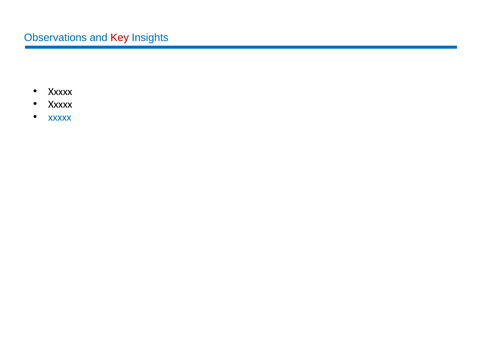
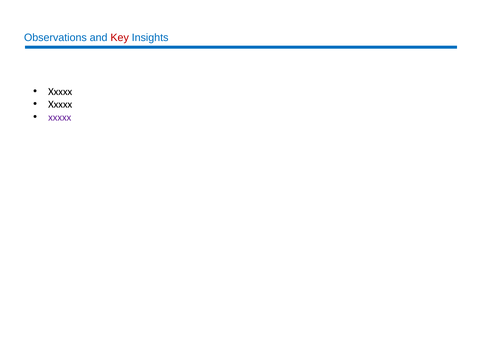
xxxxx colour: blue -> purple (60, 117)
